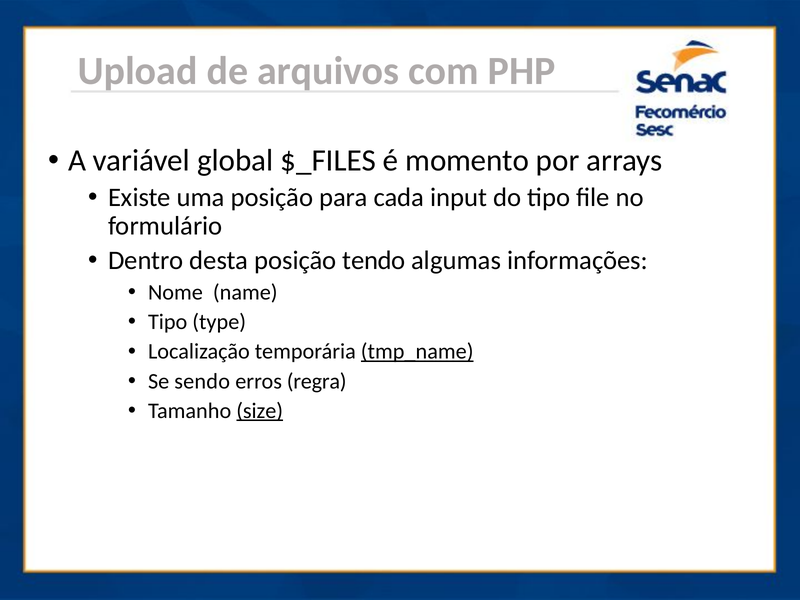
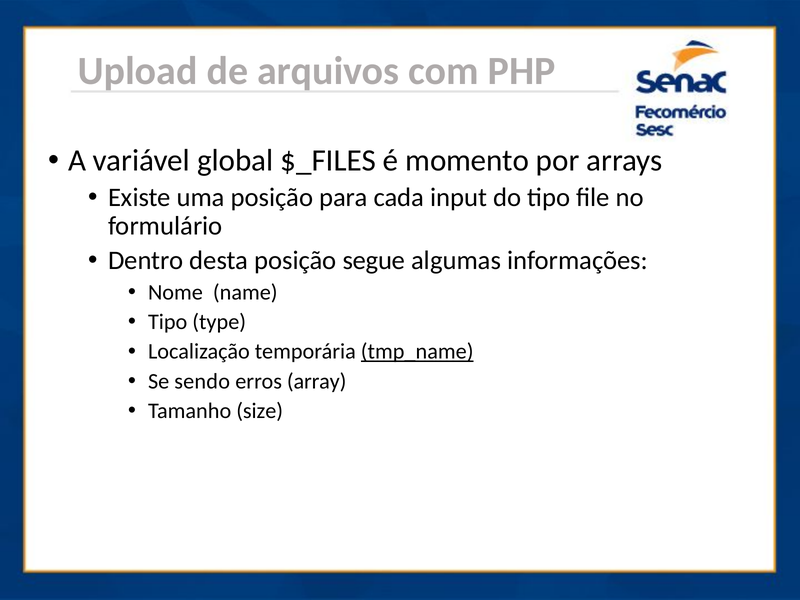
tendo: tendo -> segue (374, 260)
regra: regra -> array (317, 381)
size underline: present -> none (260, 411)
